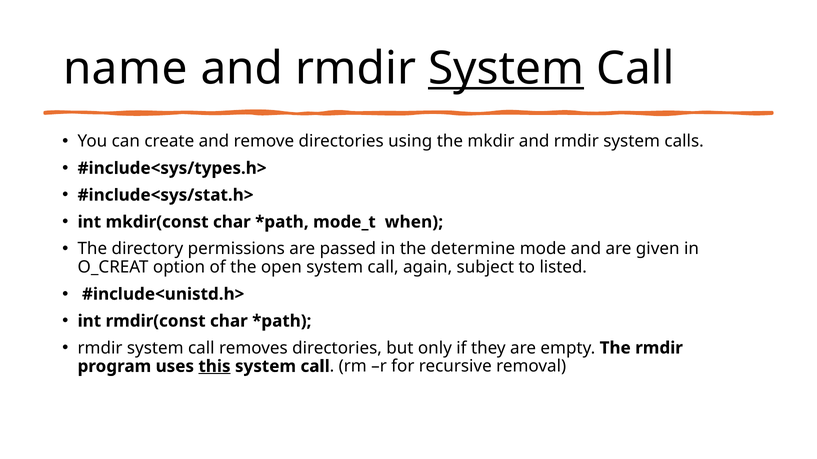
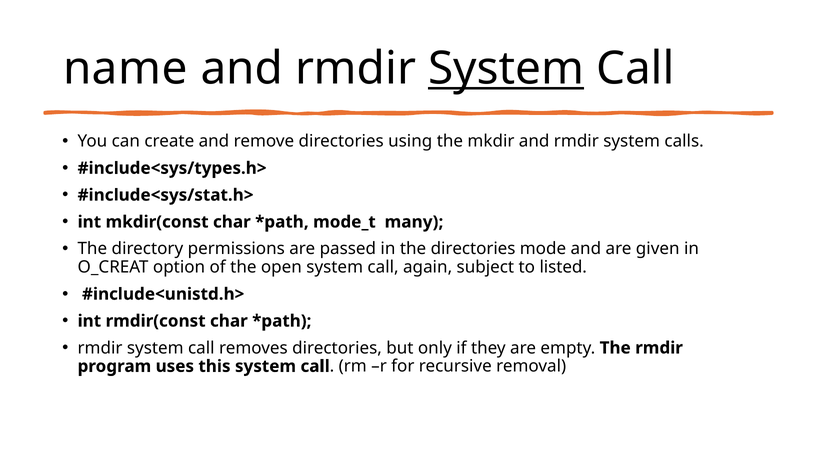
when: when -> many (414, 222)
the determine: determine -> directories (473, 249)
this underline: present -> none (214, 367)
